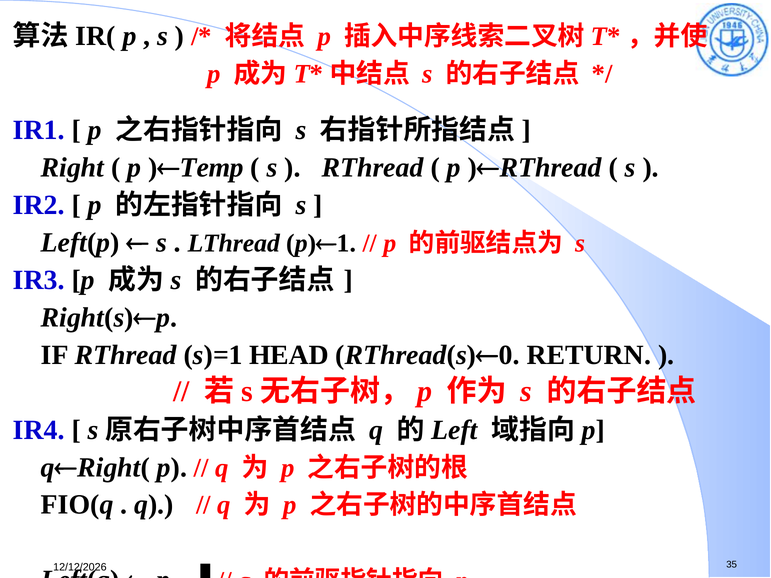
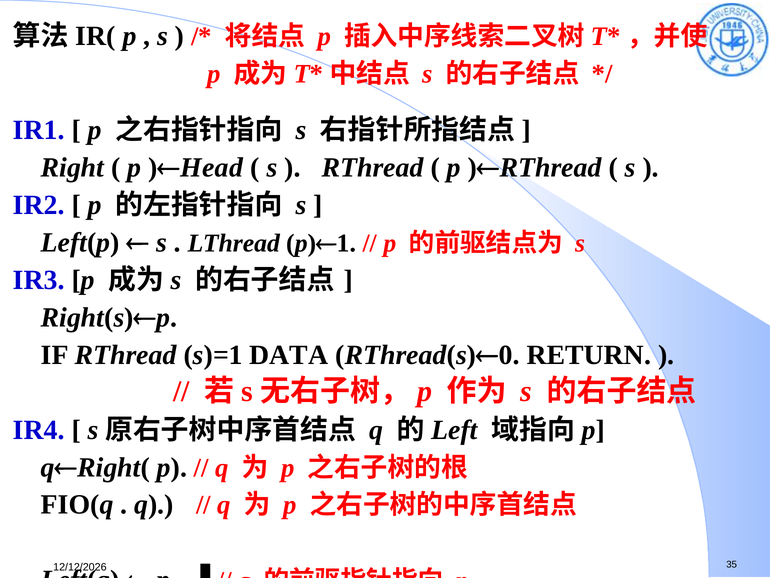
Temp: Temp -> Head (212, 168)
HEAD: HEAD -> DATA (289, 355)
